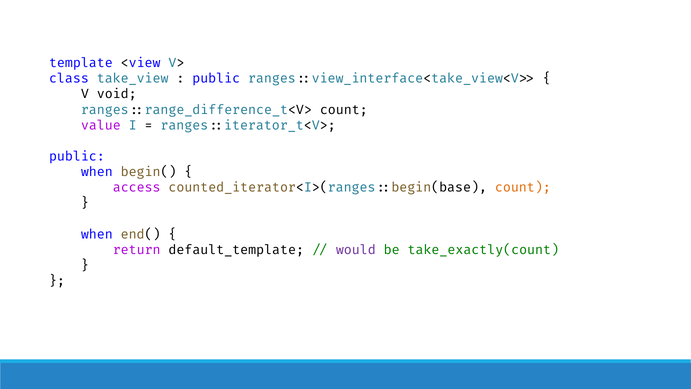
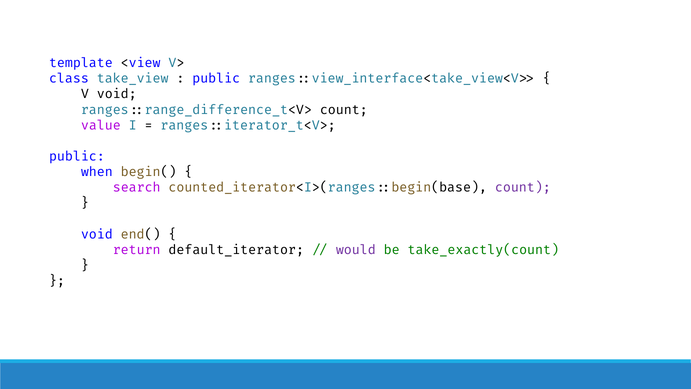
access: access -> search (137, 187)
count colour: orange -> purple (523, 187)
when: when -> void (97, 234)
default_template: default_template -> default_iterator (236, 250)
